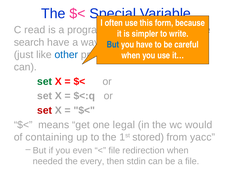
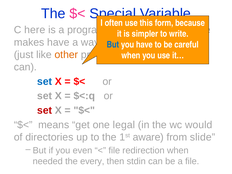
C read: read -> here (35, 30)
search: search -> makes (29, 42)
other colour: blue -> orange (66, 55)
set colour: green -> blue (45, 81)
containing: containing -> directories (49, 137)
stored: stored -> aware (148, 137)
yacc: yacc -> slide (203, 137)
